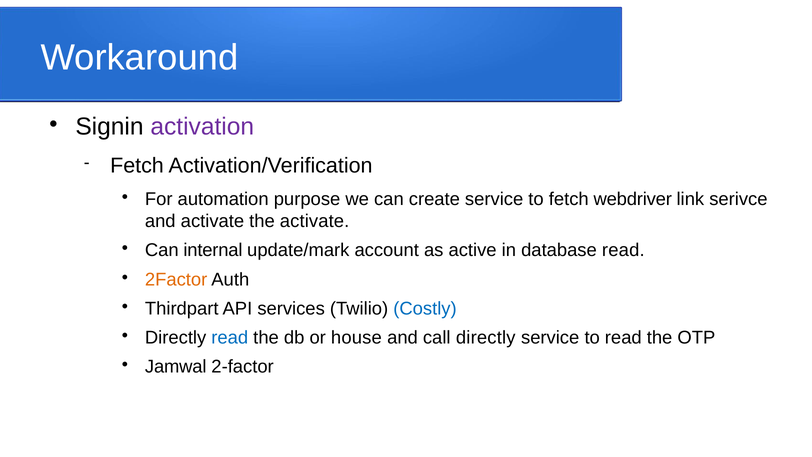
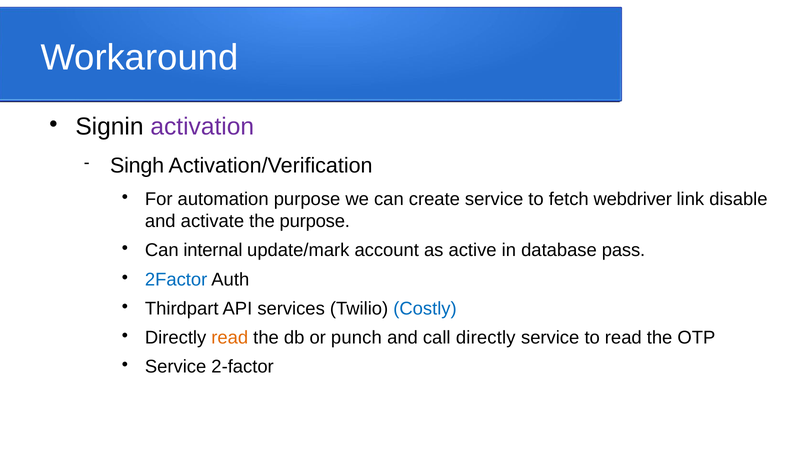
Fetch: Fetch -> Singh (137, 166)
serivce: serivce -> disable (738, 199)
the activate: activate -> purpose (315, 221)
database read: read -> pass (623, 250)
2Factor colour: orange -> blue (176, 279)
read colour: blue -> orange (230, 338)
house: house -> punch (356, 338)
Jamwal: Jamwal -> Service (176, 367)
